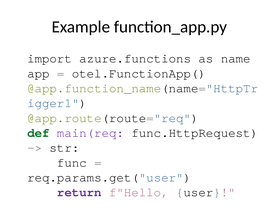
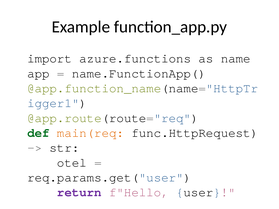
otel.FunctionApp(: otel.FunctionApp( -> name.FunctionApp( (139, 73)
main(req colour: purple -> orange (90, 133)
func: func -> otel (72, 163)
